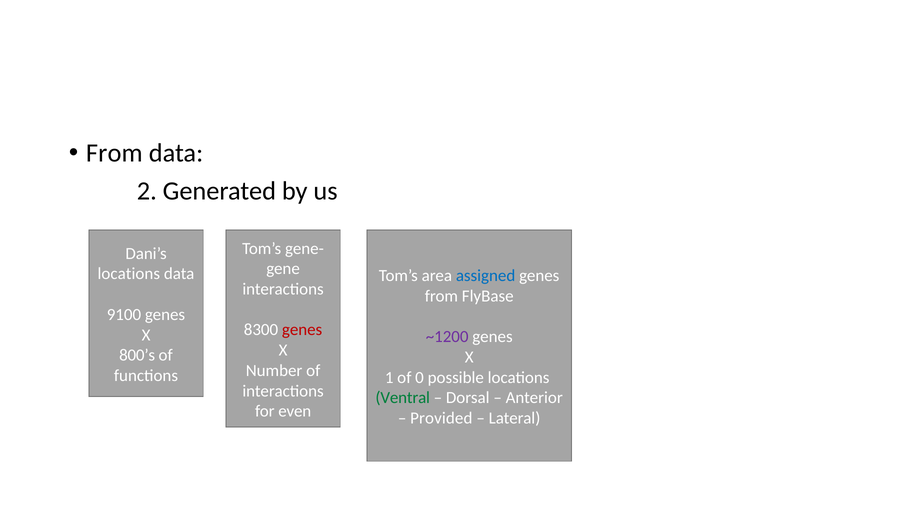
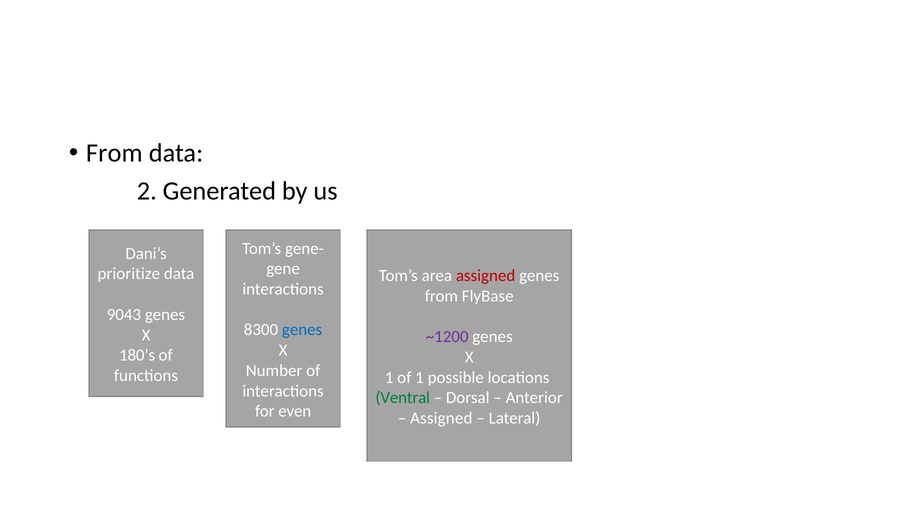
locations: locations -> prioritize (129, 274)
assigned colour: blue -> red (486, 276)
9100: 9100 -> 9043 (124, 315)
genes colour: red -> blue (302, 330)
800’s: 800’s -> 180’s (137, 355)
of 0: 0 -> 1 (420, 377)
Provided: Provided -> Assigned (441, 418)
